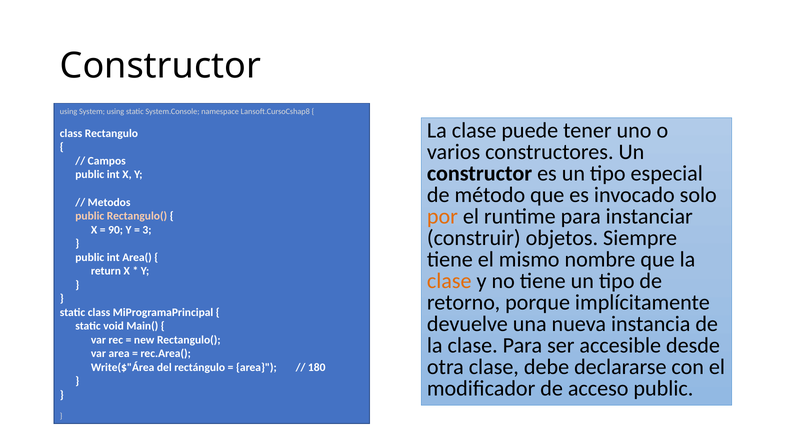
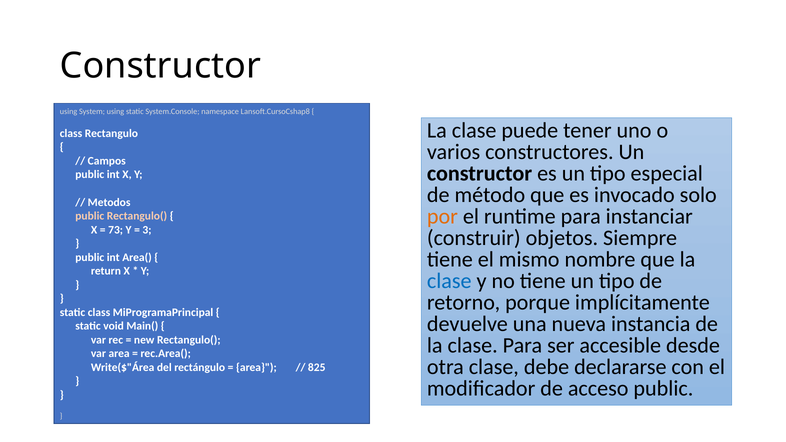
90: 90 -> 73 (116, 230)
clase colour: orange -> blue (449, 281)
180: 180 -> 825 (317, 367)
